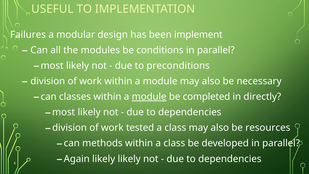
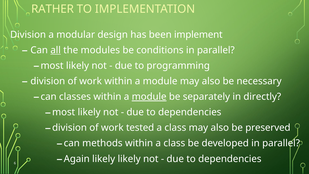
USEFUL: USEFUL -> RATHER (53, 9)
Failures: Failures -> Division (28, 35)
all underline: none -> present (56, 50)
preconditions: preconditions -> programming (178, 66)
completed: completed -> separately (206, 97)
resources: resources -> preserved (268, 128)
